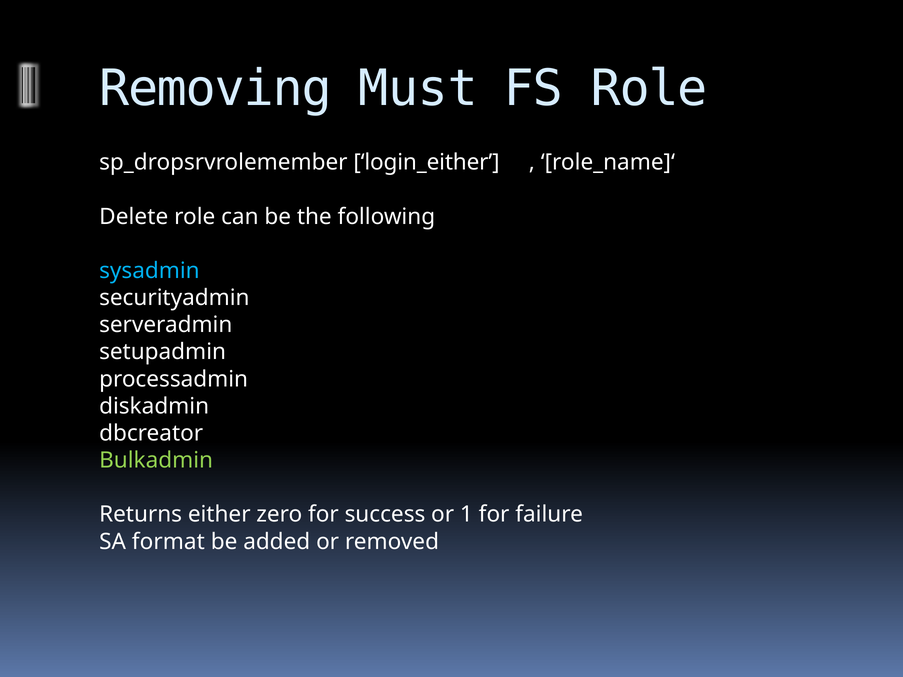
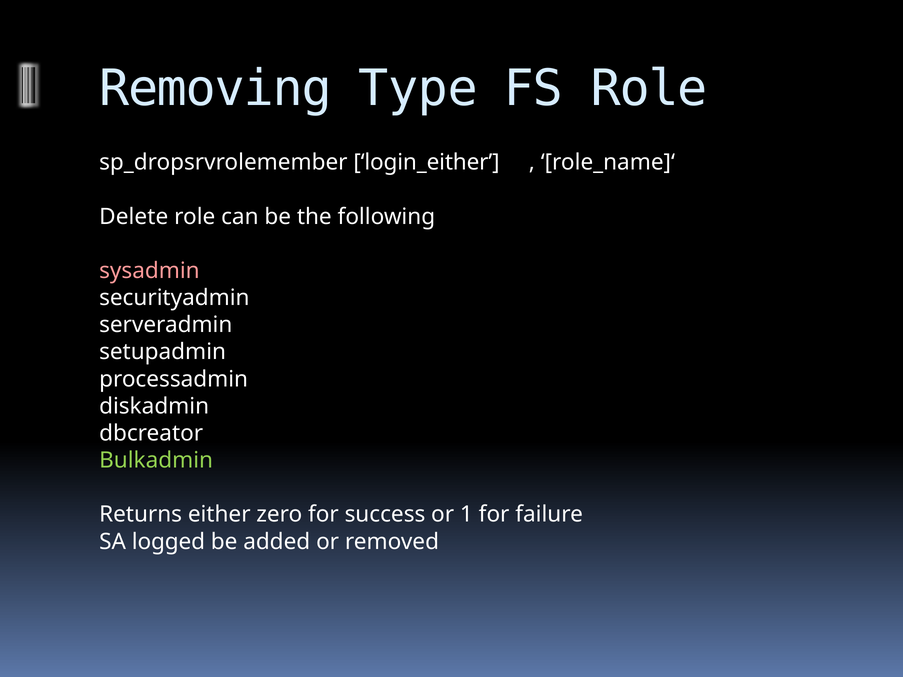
Must: Must -> Type (418, 89)
sysadmin colour: light blue -> pink (149, 271)
format: format -> logged (168, 542)
